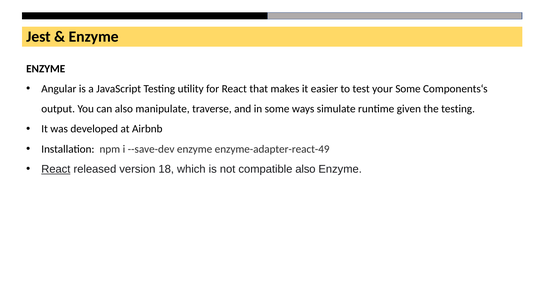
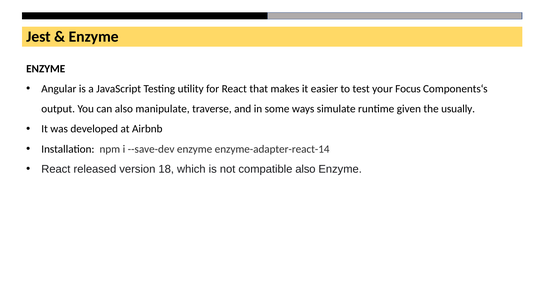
your Some: Some -> Focus (408, 89)
the testing: testing -> usually (458, 109)
enzyme-adapter-react-49: enzyme-adapter-react-49 -> enzyme-adapter-react-14 (272, 149)
React underline: present -> none (56, 169)
